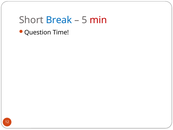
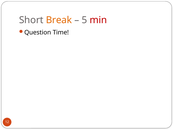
Break colour: blue -> orange (59, 20)
